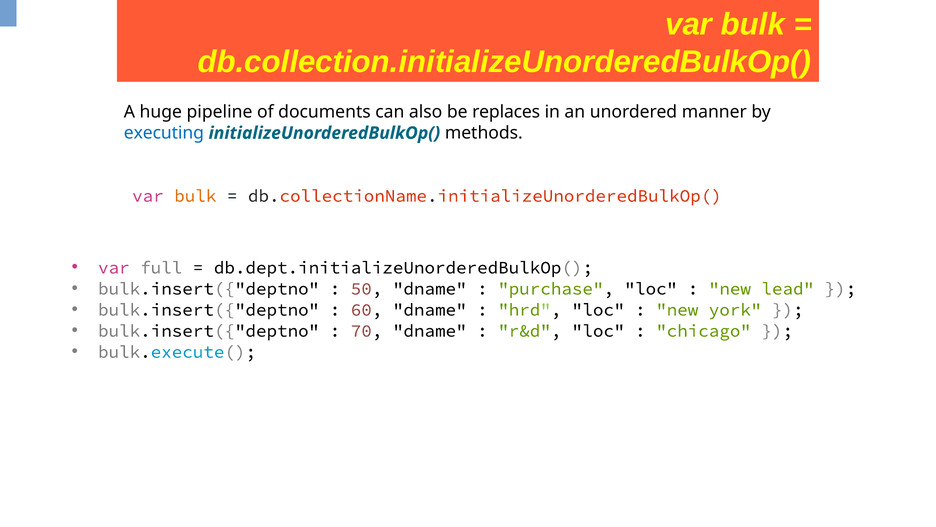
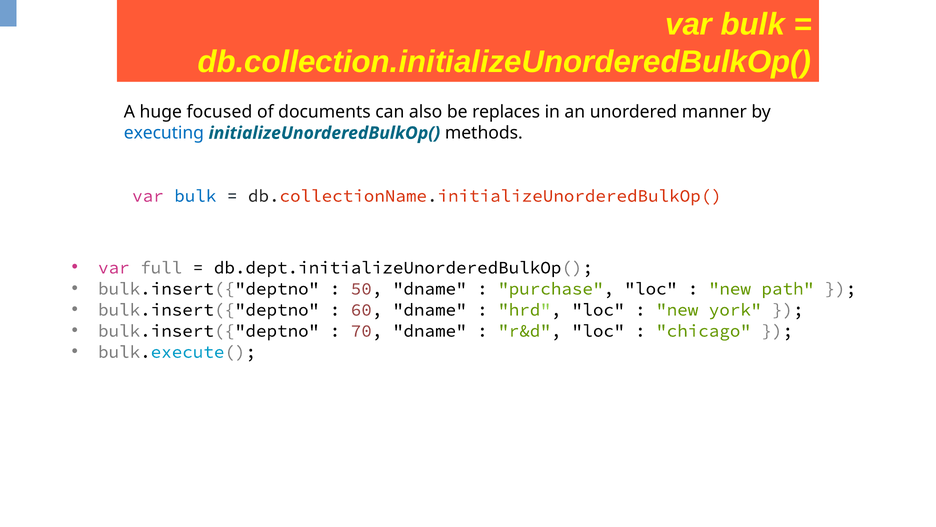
pipeline: pipeline -> focused (219, 112)
bulk colour: orange -> blue (195, 196)
lead: lead -> path (788, 288)
